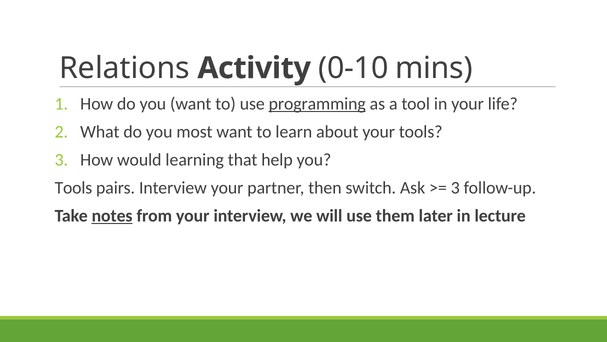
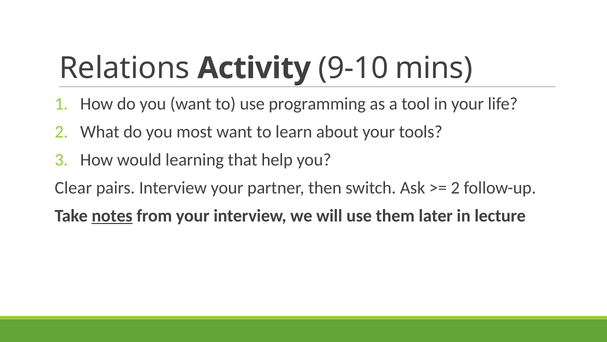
0-10: 0-10 -> 9-10 (353, 68)
programming underline: present -> none (317, 104)
Tools: Tools -> Clear (73, 188)
3: 3 -> 2 (455, 188)
